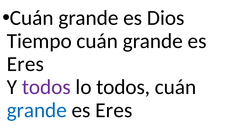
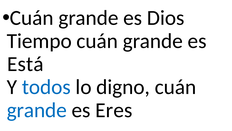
Eres: Eres -> Está (25, 64)
todos colour: purple -> blue (46, 87)
lo todos: todos -> digno (123, 87)
